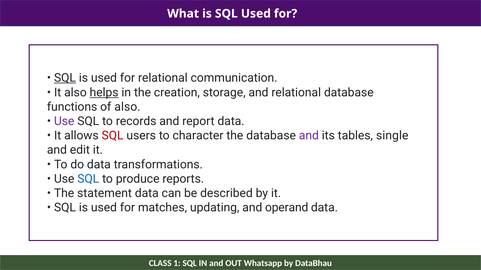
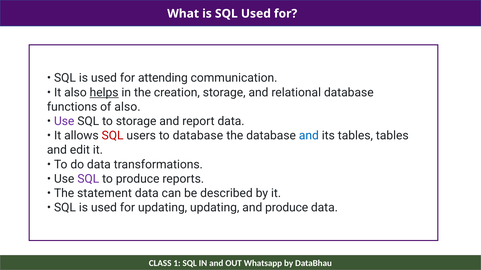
SQL underline: present -> none (65, 78)
for relational: relational -> attending (163, 78)
to records: records -> storage (136, 121)
to character: character -> database (198, 136)
and colour: purple -> blue (309, 136)
tables single: single -> tables (392, 136)
SQL colour: blue -> purple (88, 179)
for matches: matches -> updating (163, 208)
and operand: operand -> produce (287, 208)
